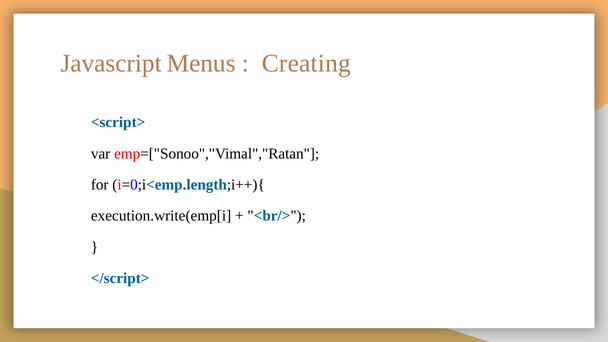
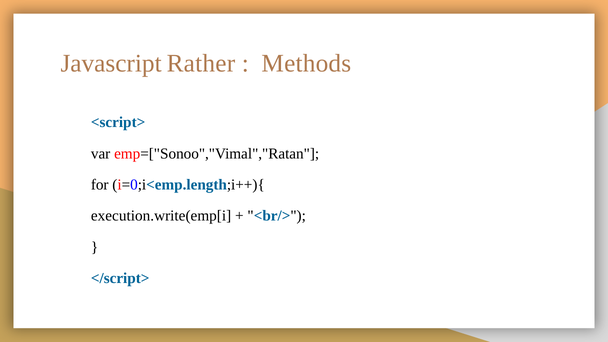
Menus: Menus -> Rather (201, 63)
Creating: Creating -> Methods (306, 63)
